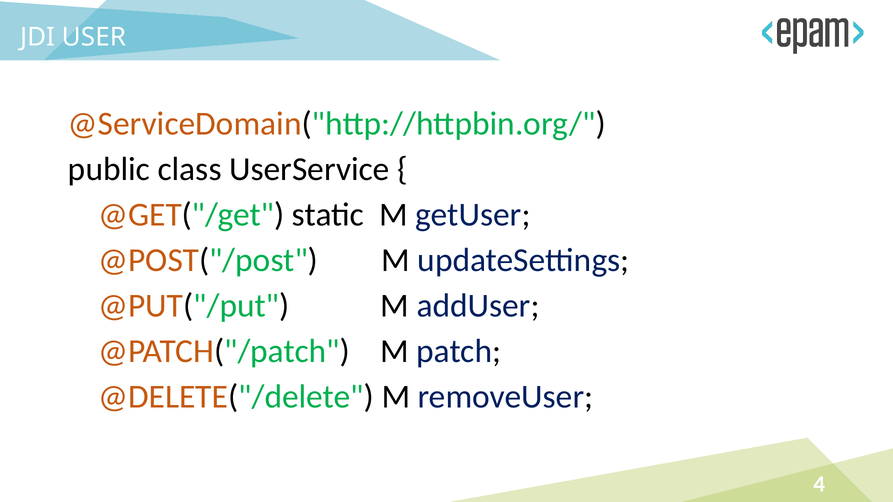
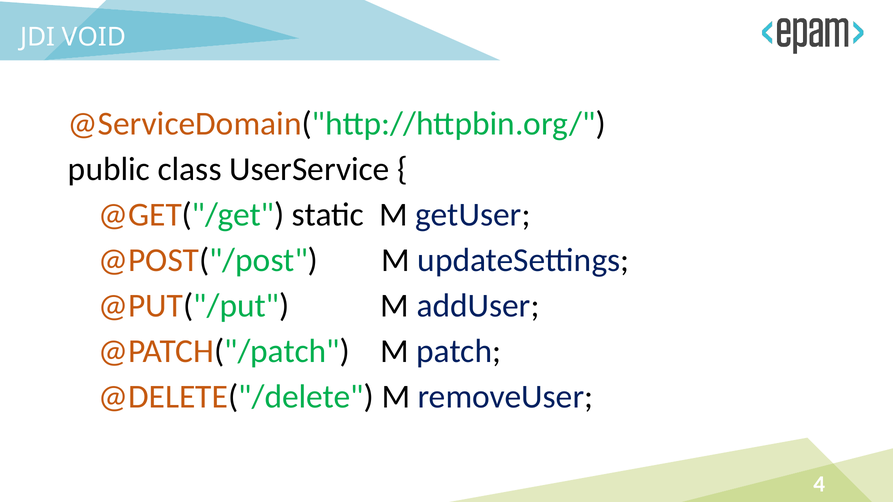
USER: USER -> VOID (94, 37)
